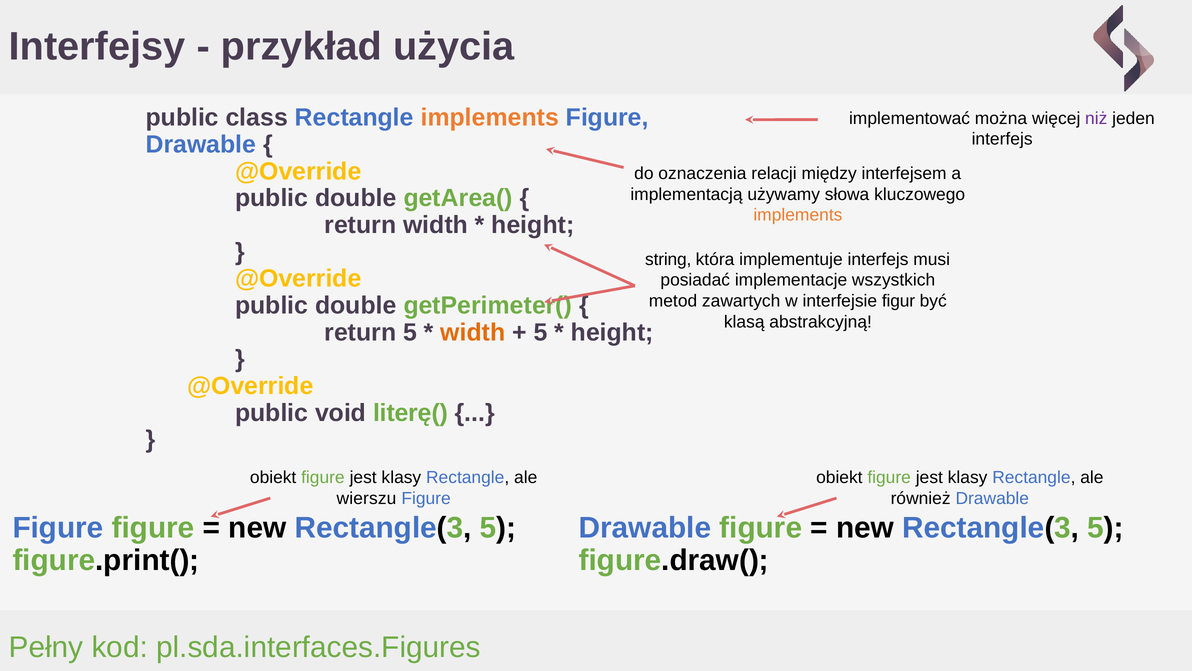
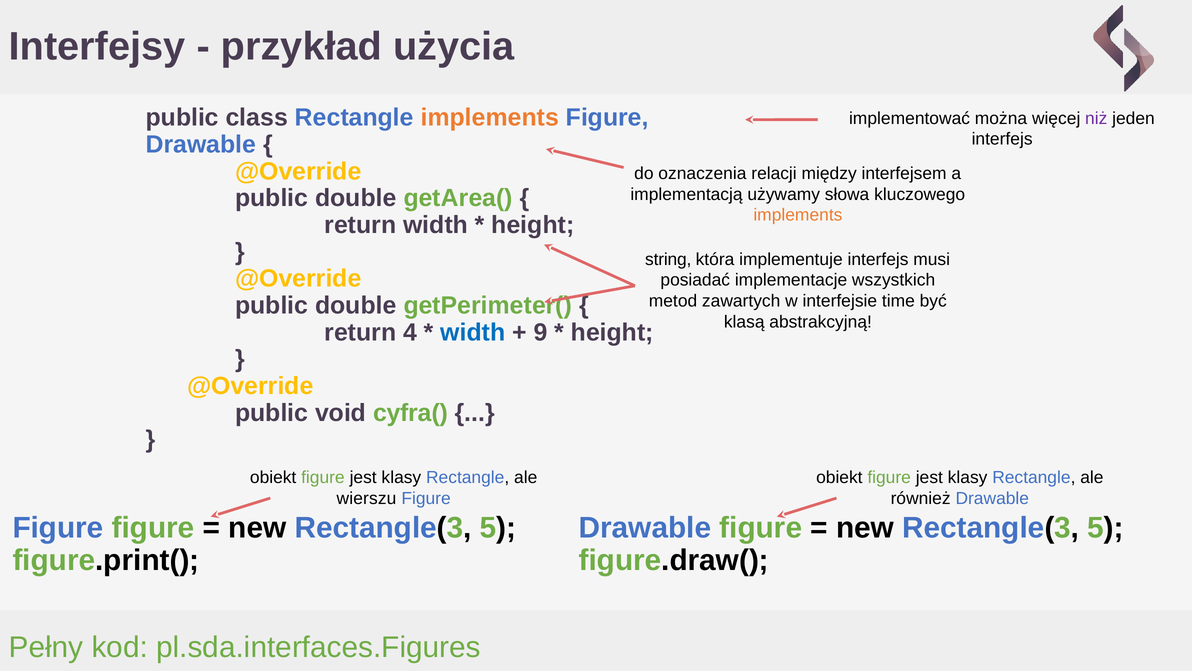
figur: figur -> time (898, 301)
return 5: 5 -> 4 (410, 332)
width colour: orange -> blue (473, 332)
5: 5 -> 9 (540, 332)
literę(: literę( -> cyfra( (411, 413)
